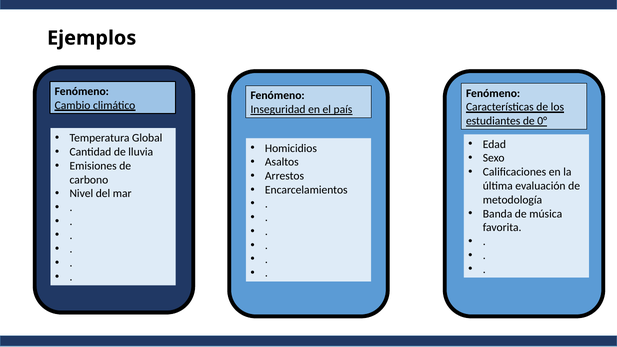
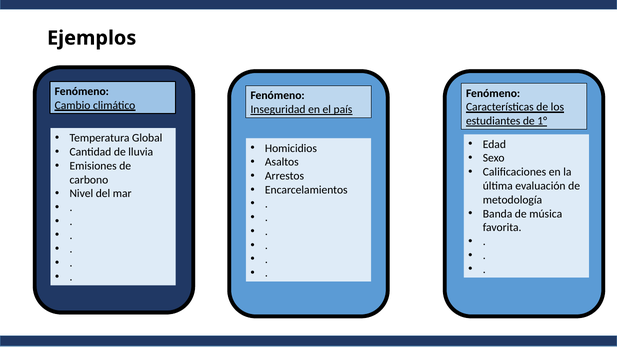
0°: 0° -> 1° (542, 121)
